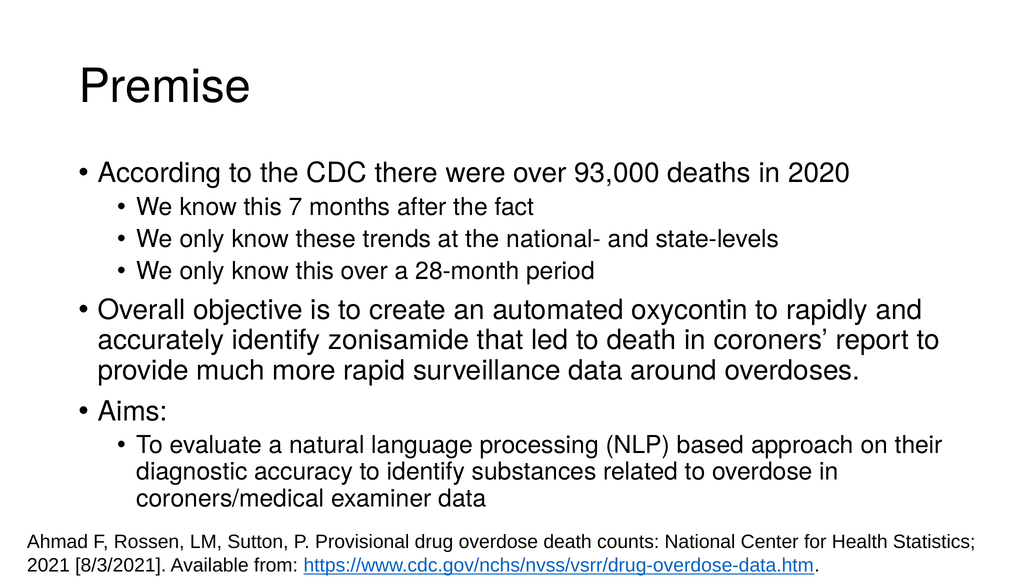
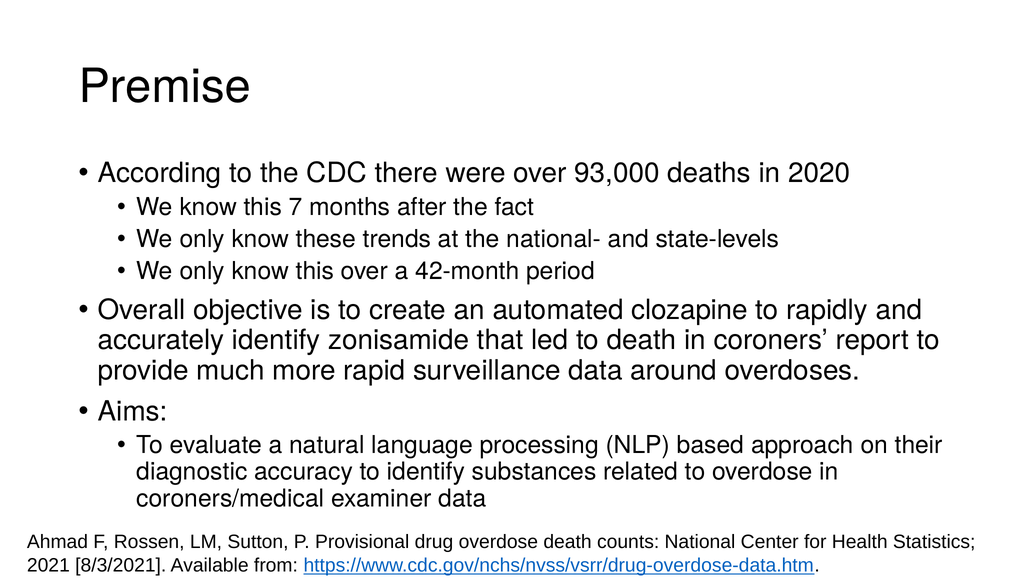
28-month: 28-month -> 42-month (467, 271)
oxycontin: oxycontin -> clozapine (690, 310)
